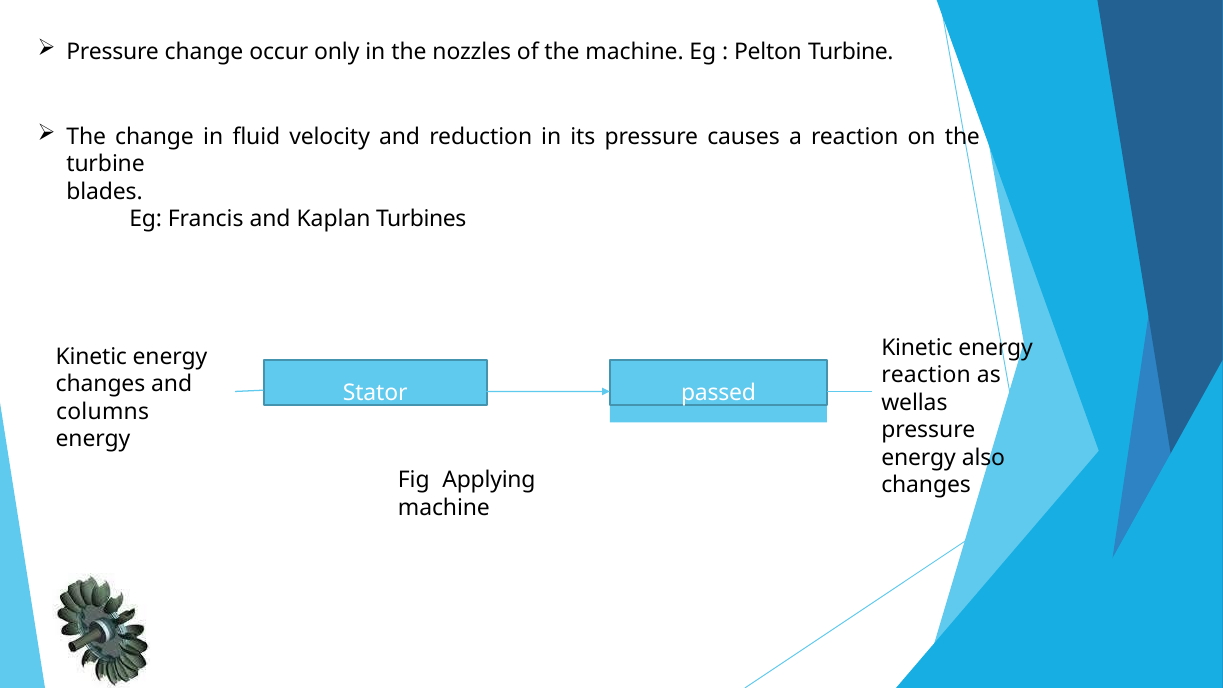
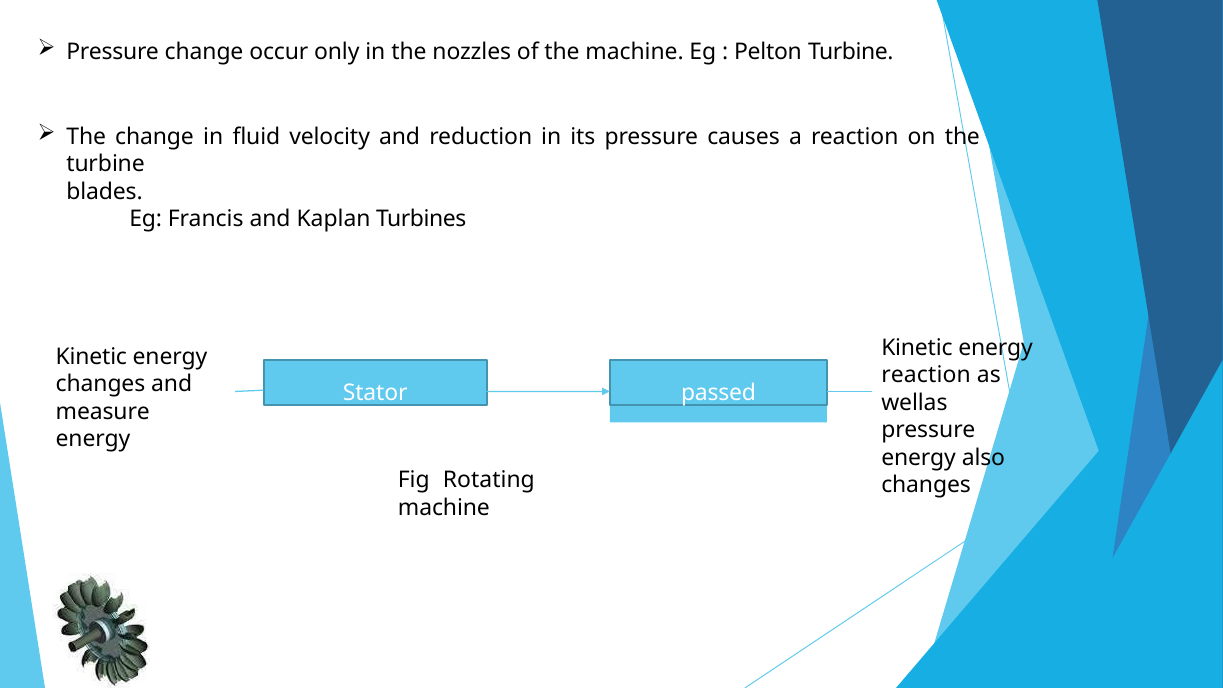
columns: columns -> measure (103, 412)
Applying: Applying -> Rotating (489, 480)
